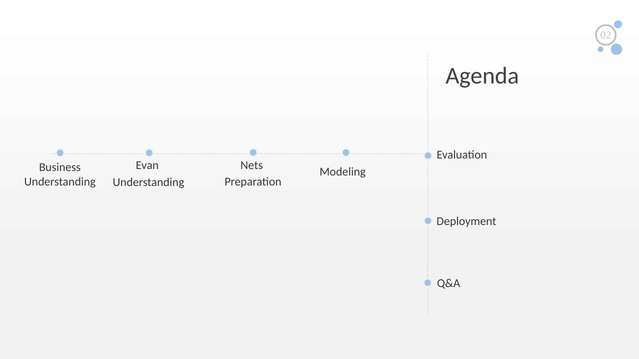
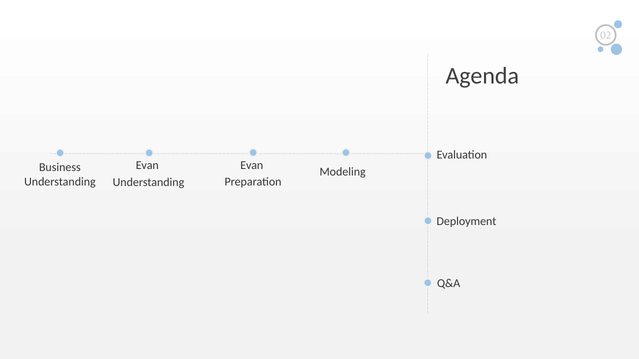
Nets: Nets -> Evan (252, 165)
